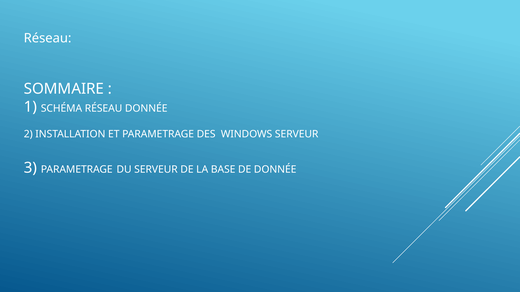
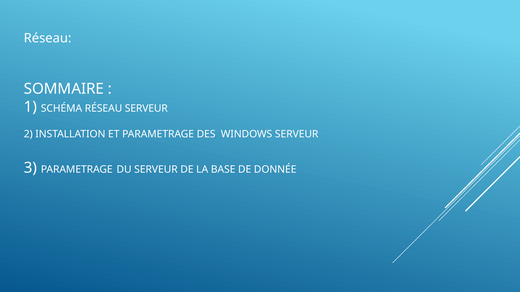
RÉSEAU DONNÉE: DONNÉE -> SERVEUR (146, 109)
